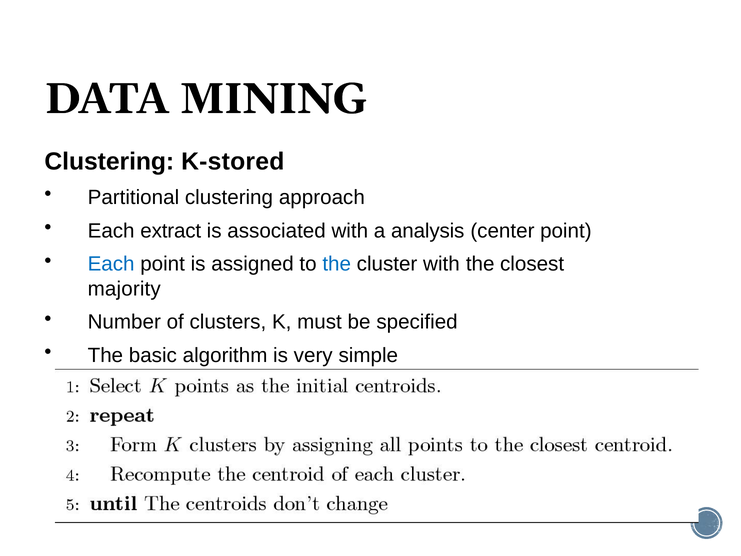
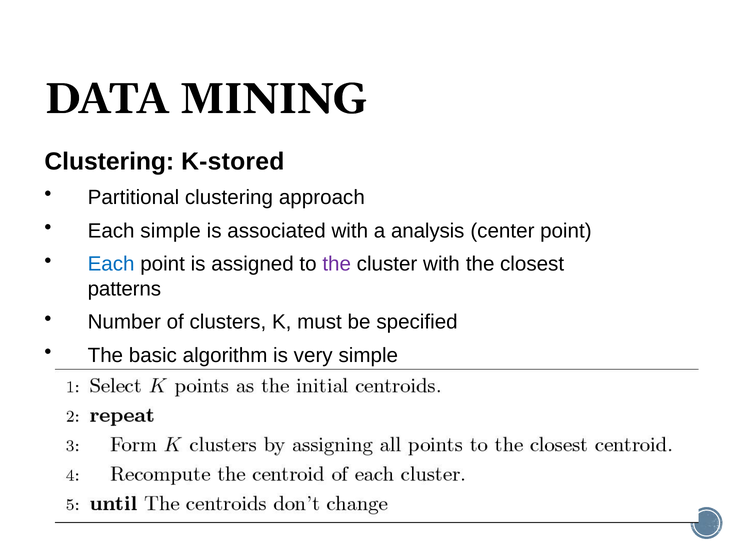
Each extract: extract -> simple (171, 231)
the colour: blue -> purple (337, 264)
majority: majority -> patterns (124, 289)
